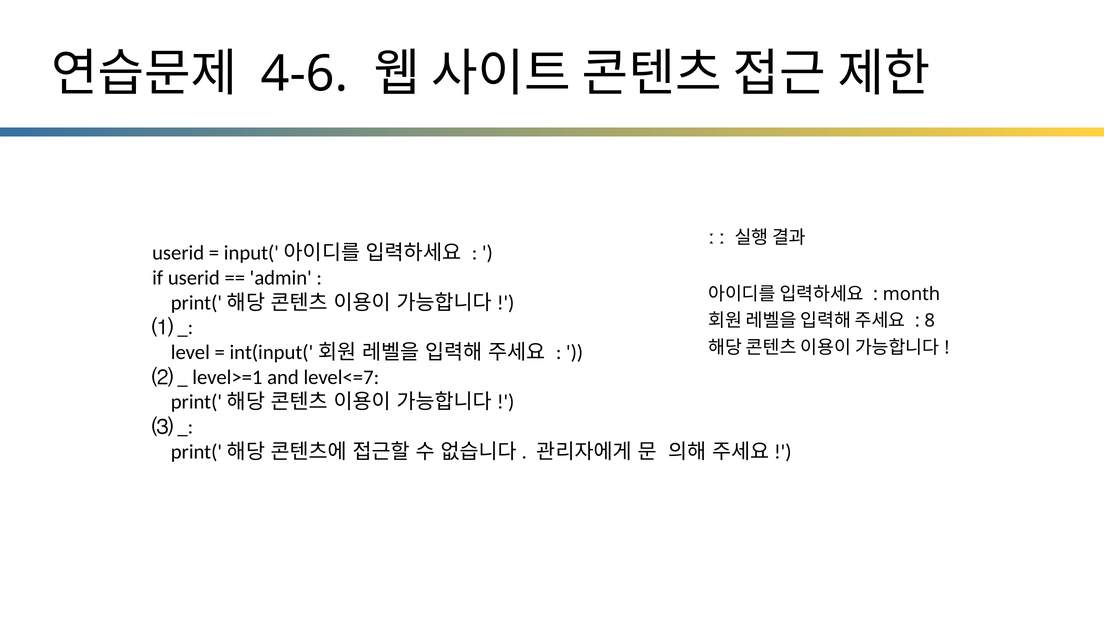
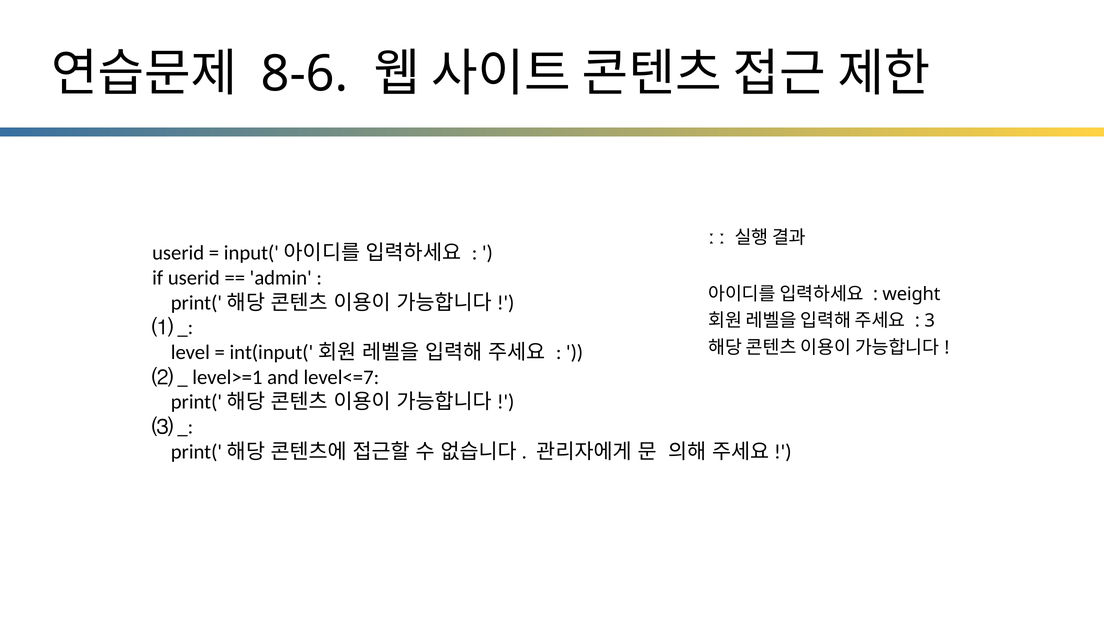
4-6: 4-6 -> 8-6 (305, 74)
month: month -> weight (911, 294)
8: 8 -> 3 (930, 321)
